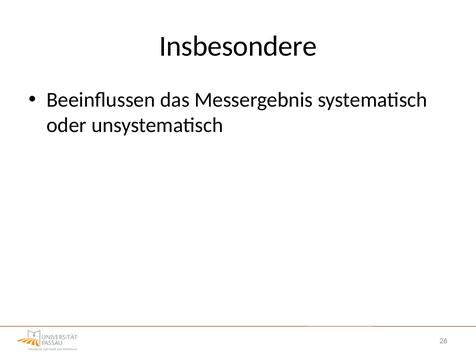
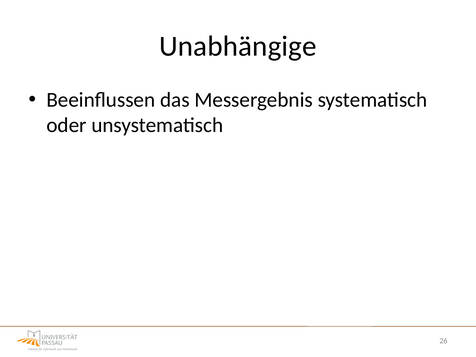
Insbesondere: Insbesondere -> Unabhängige (238, 46)
